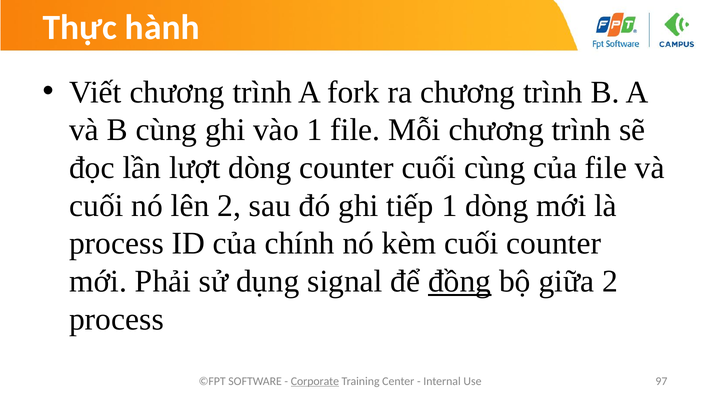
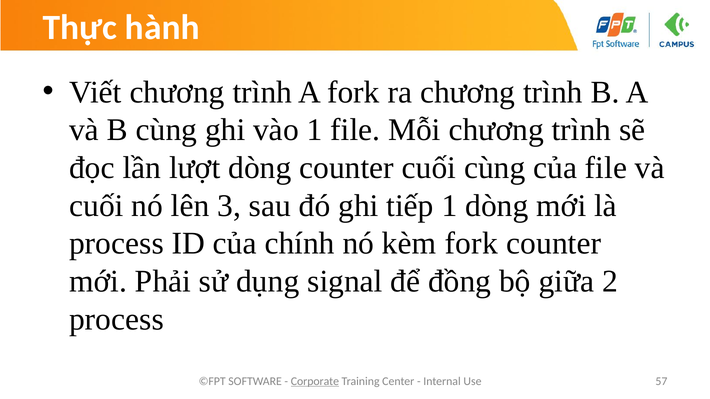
lên 2: 2 -> 3 (229, 206)
kèm cuối: cuối -> fork (471, 244)
đồng underline: present -> none (460, 282)
97: 97 -> 57 (661, 381)
